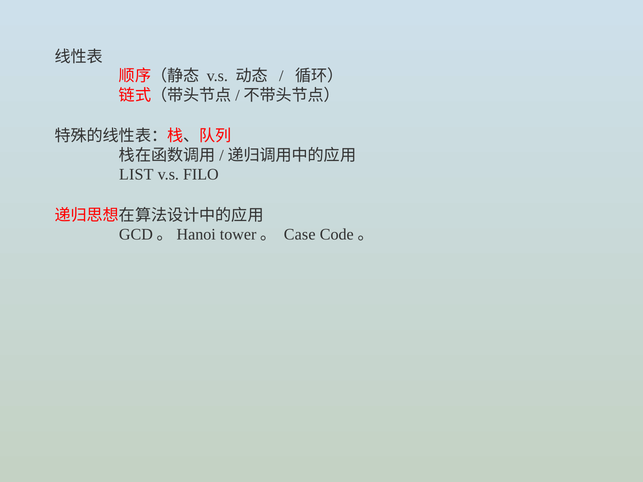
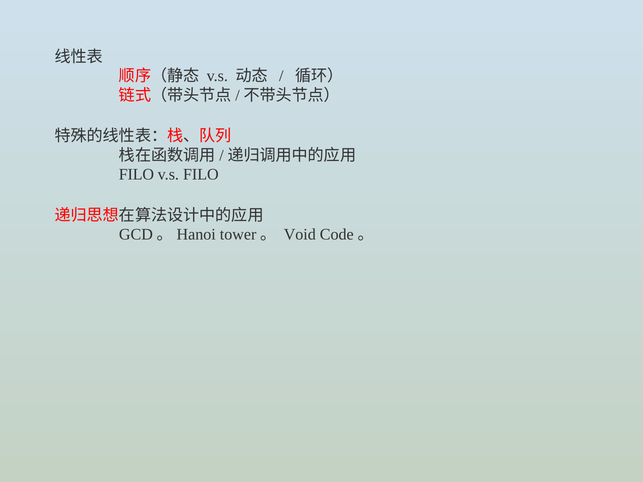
LIST: LIST -> FILO (136, 175)
Case: Case -> Void (300, 235)
